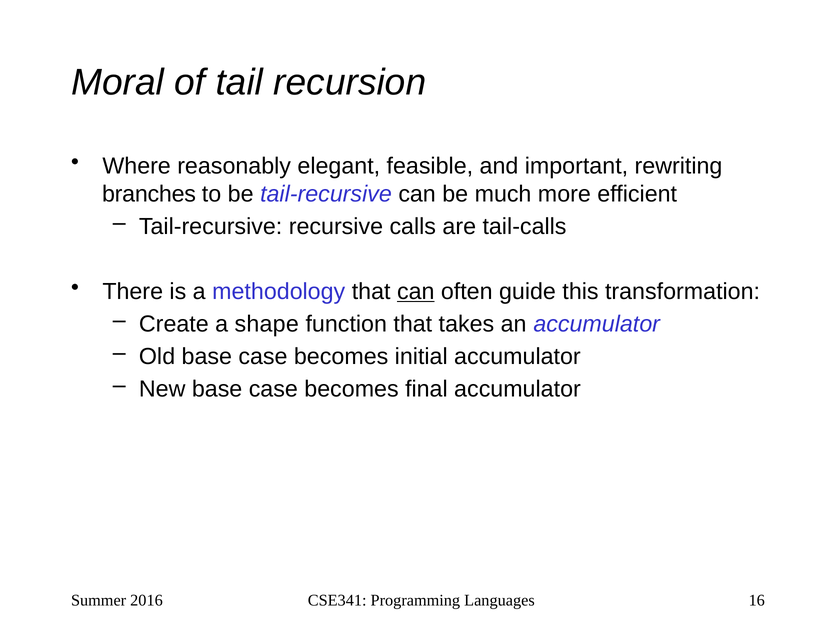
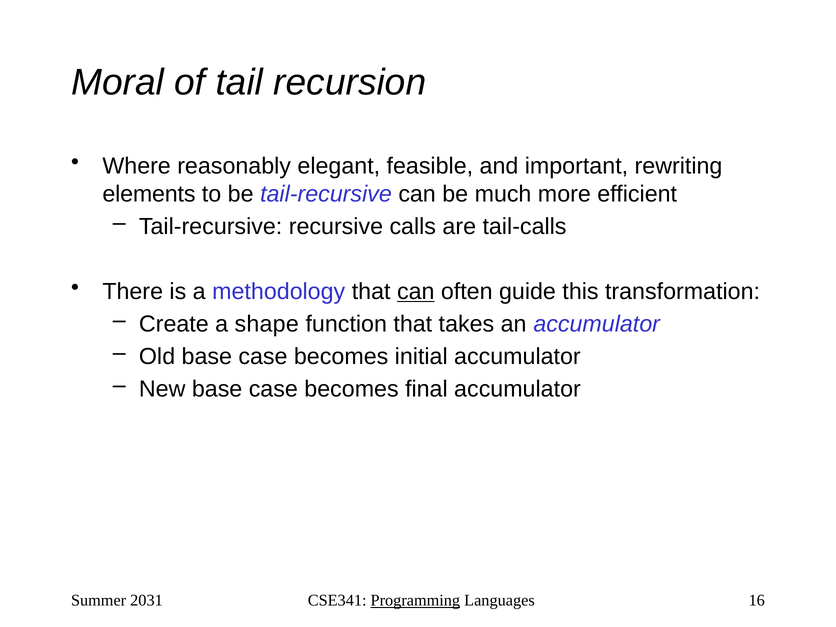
branches: branches -> elements (149, 194)
2016: 2016 -> 2031 (147, 600)
Programming underline: none -> present (415, 600)
